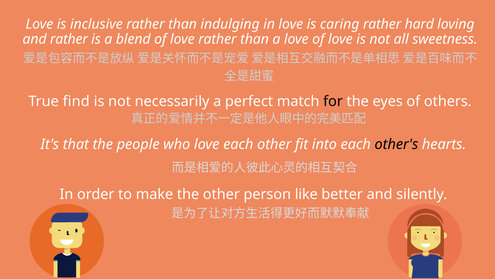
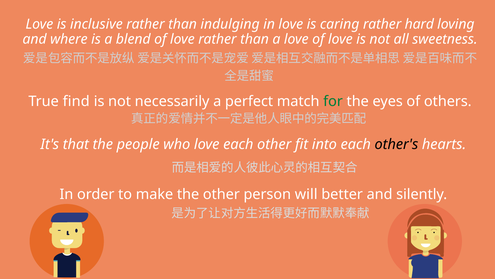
and rather: rather -> where (69, 39)
for colour: black -> green (333, 101)
like: like -> will (306, 194)
